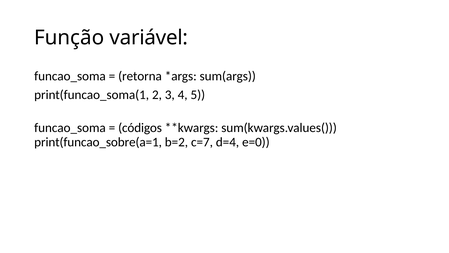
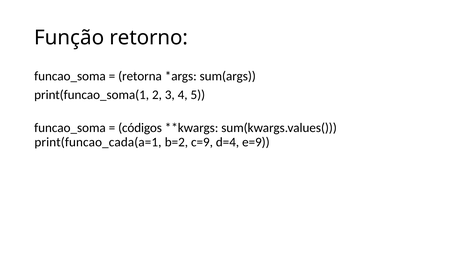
variável: variável -> retorno (149, 38)
print(funcao_sobre(a=1: print(funcao_sobre(a=1 -> print(funcao_cada(a=1 (98, 142)
c=7: c=7 -> c=9 (202, 142)
e=0: e=0 -> e=9 (256, 142)
